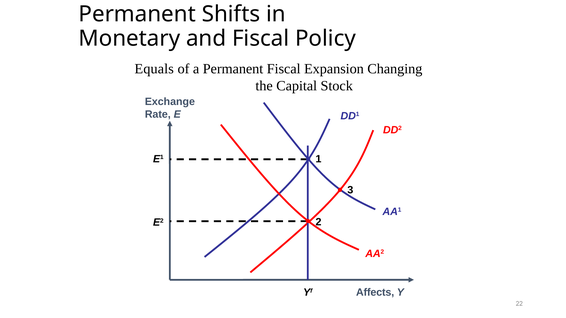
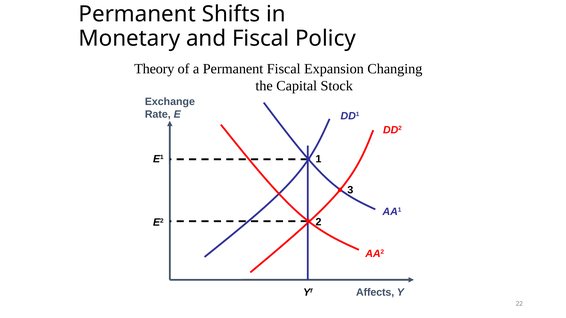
Equals: Equals -> Theory (154, 69)
